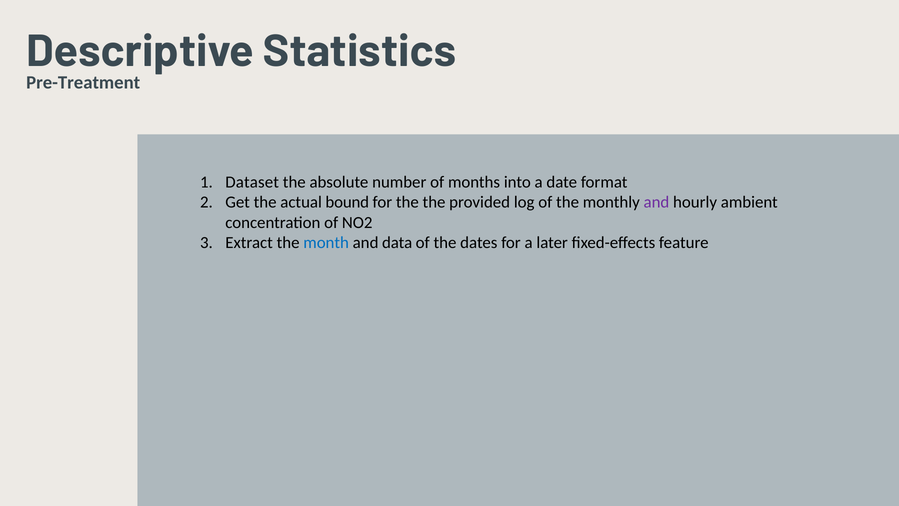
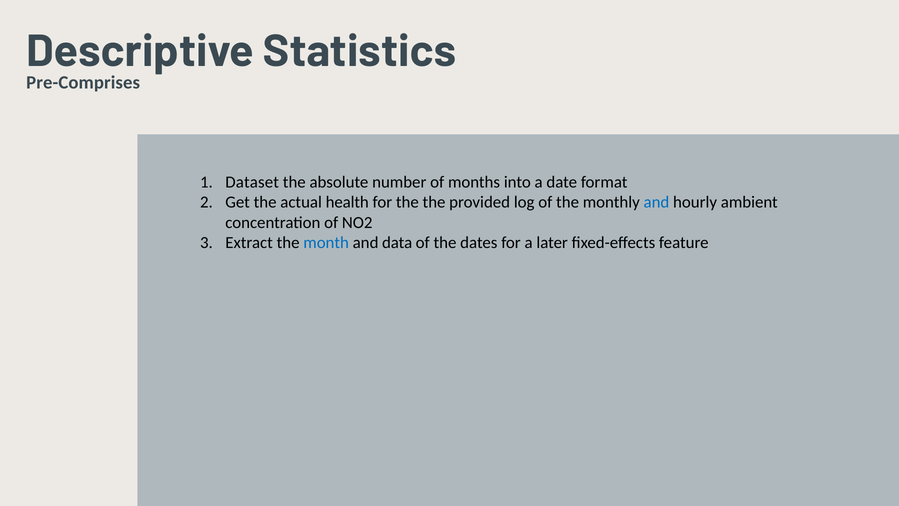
Pre-Treatment: Pre-Treatment -> Pre-Comprises (83, 83)
bound: bound -> health (347, 202)
and colour: purple -> blue (656, 202)
